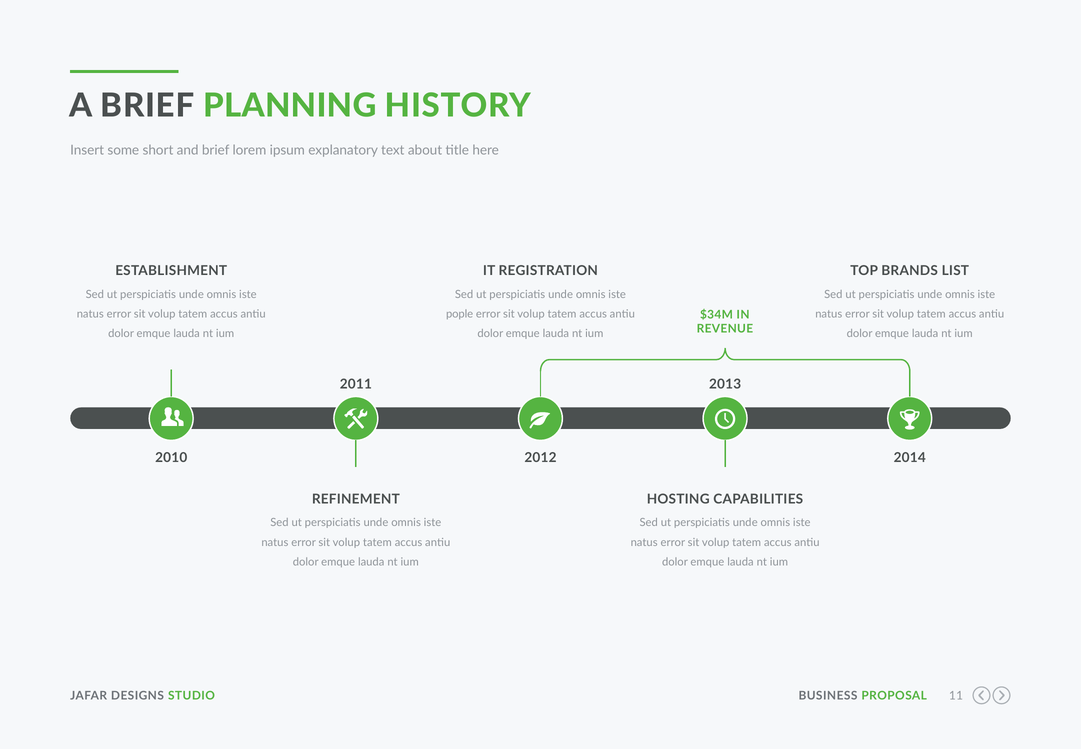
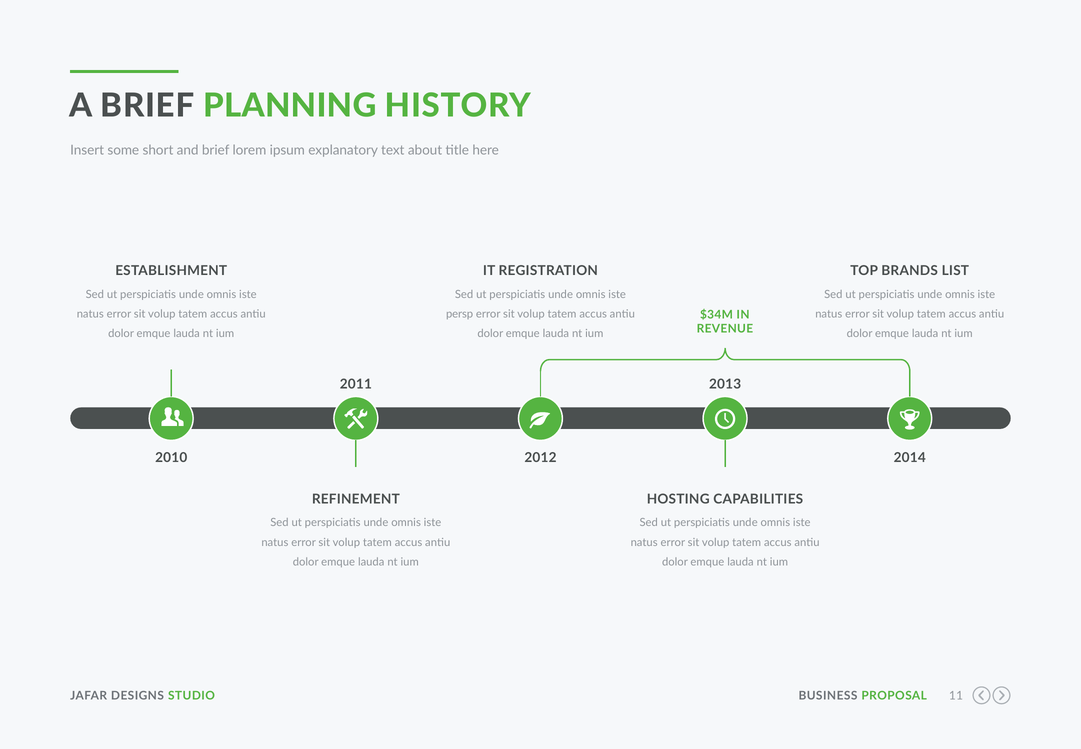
pople: pople -> persp (460, 314)
